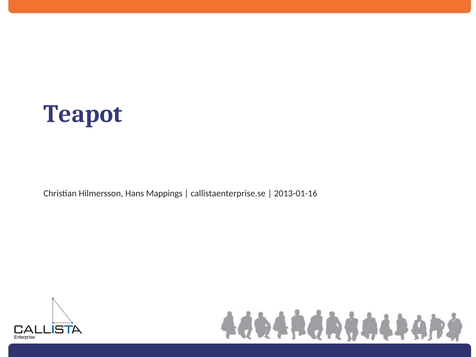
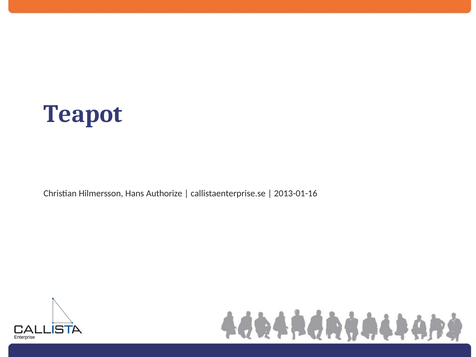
Mappings: Mappings -> Authorize (164, 193)
